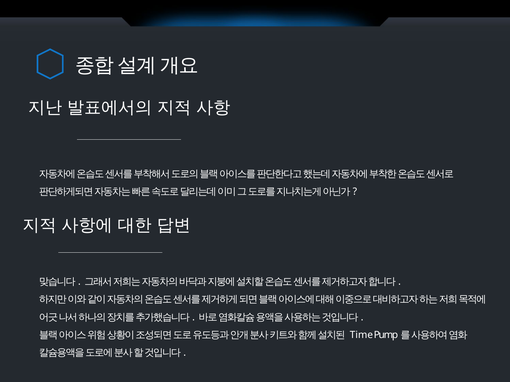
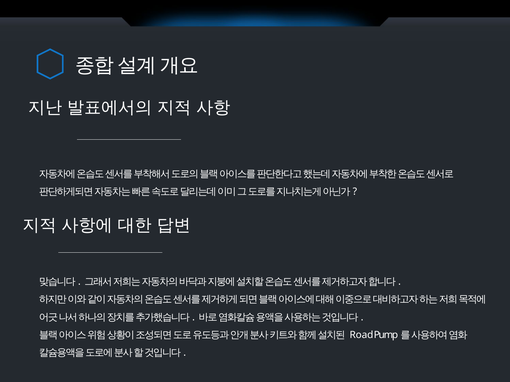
Time: Time -> Road (361, 335)
